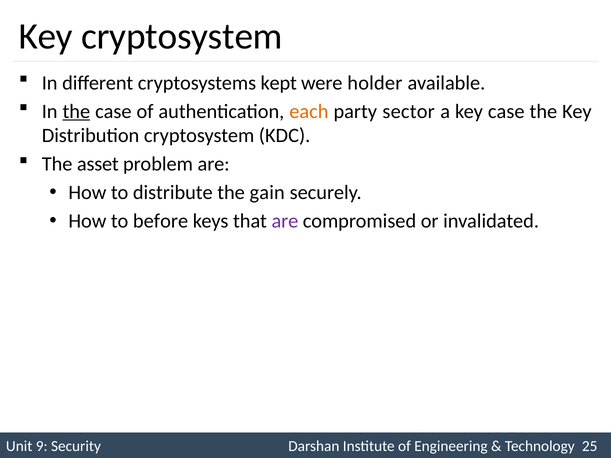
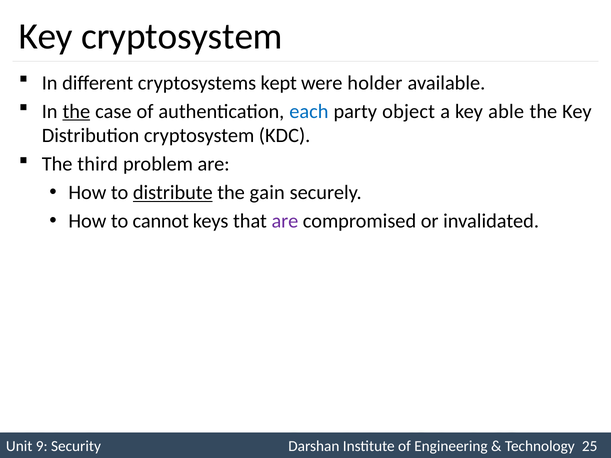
each colour: orange -> blue (309, 111)
sector: sector -> object (409, 111)
key case: case -> able (506, 111)
asset: asset -> third (98, 164)
distribute underline: none -> present (173, 193)
before: before -> cannot (161, 221)
